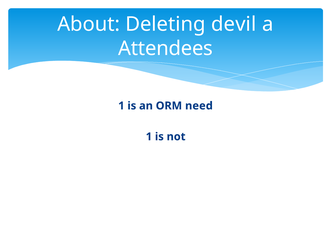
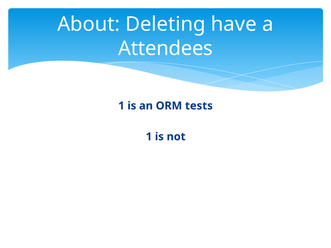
devil: devil -> have (234, 24)
need: need -> tests (199, 106)
